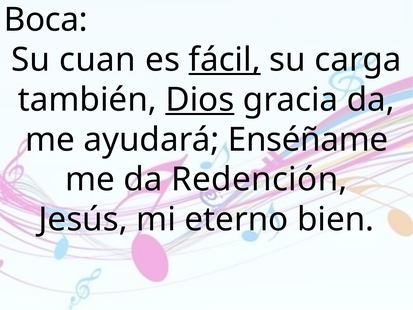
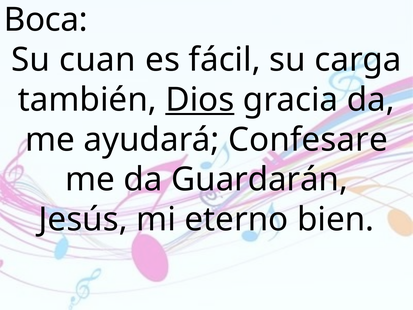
fácil underline: present -> none (225, 60)
Enséñame: Enséñame -> Confesare (308, 140)
Redención: Redención -> Guardarán (260, 179)
